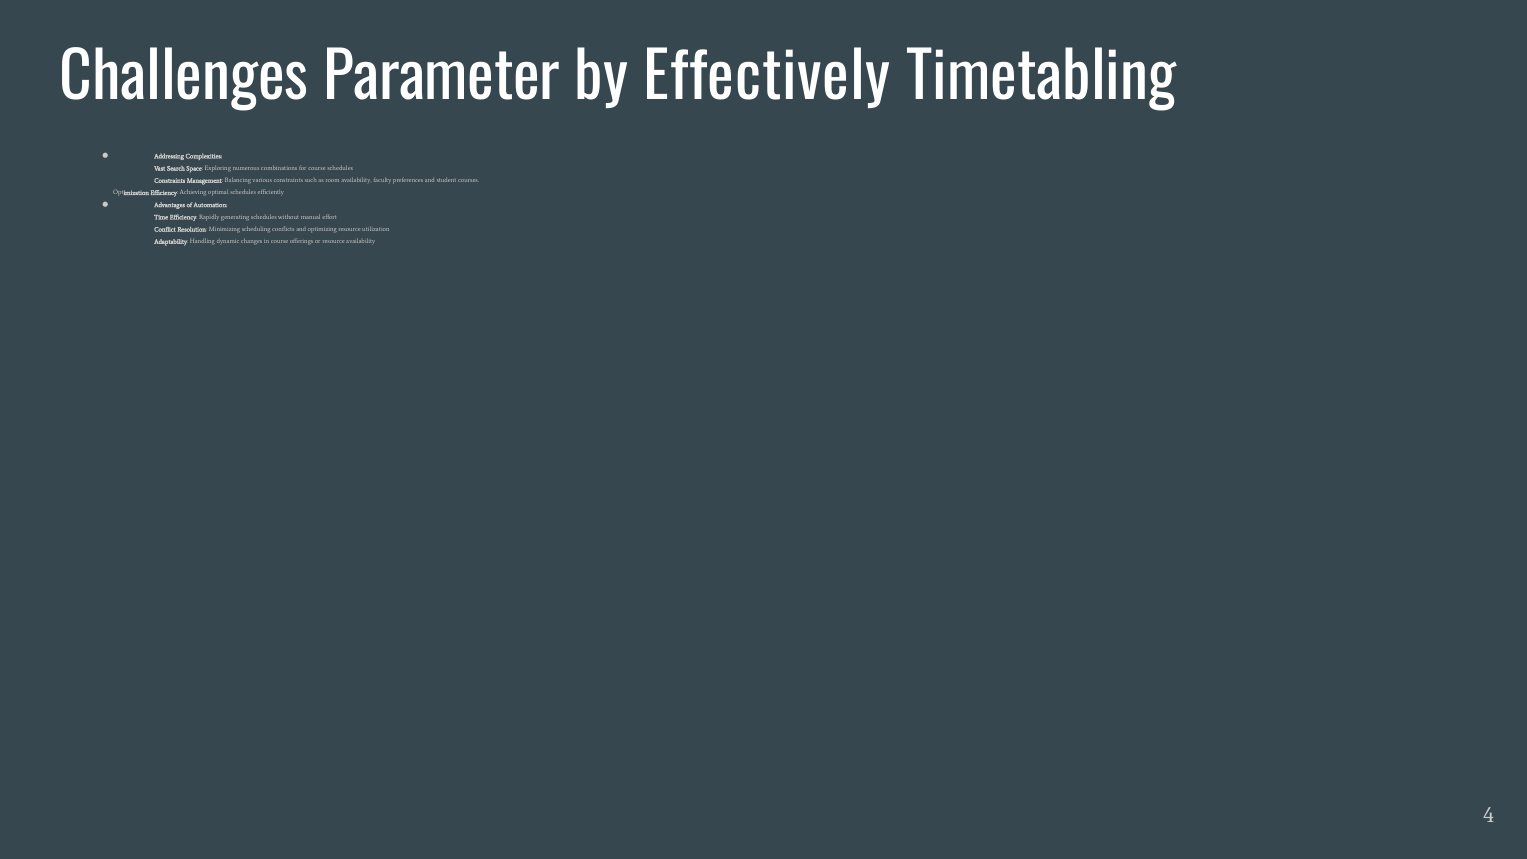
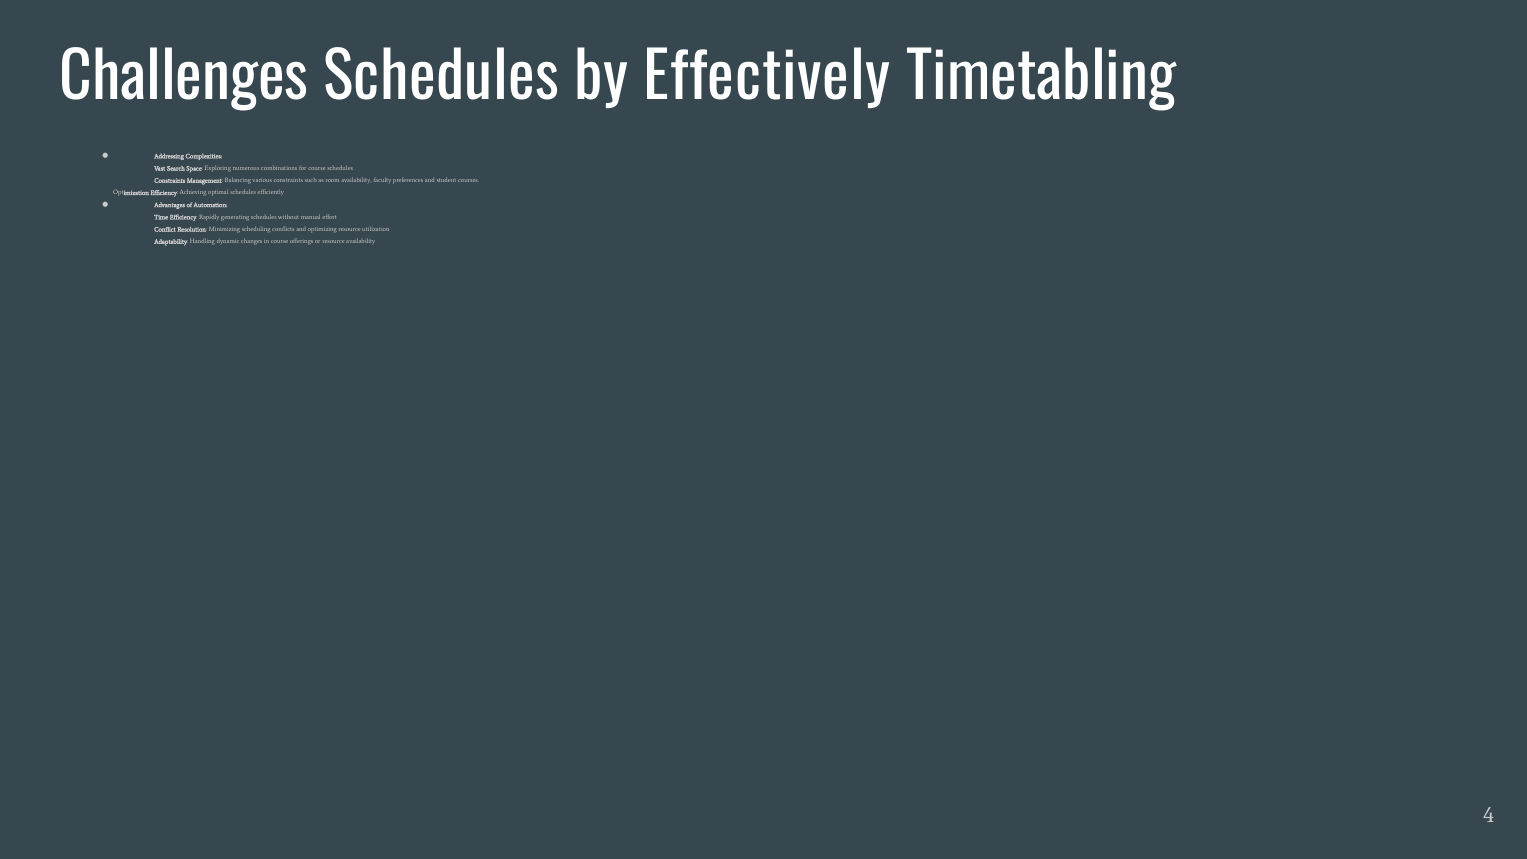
Challenges Parameter: Parameter -> Schedules (441, 78)
